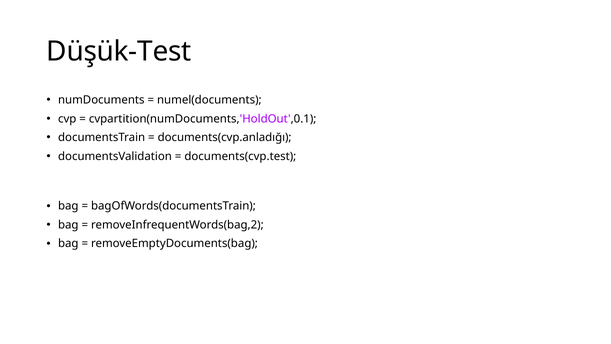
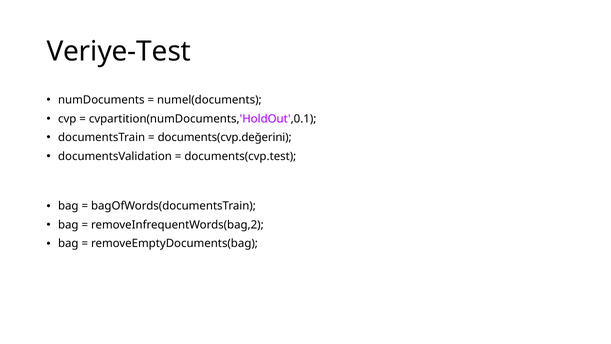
Düşük-Test: Düşük-Test -> Veriye-Test (119, 51)
documents(cvp.anladığı: documents(cvp.anladığı -> documents(cvp.değerini (225, 137)
